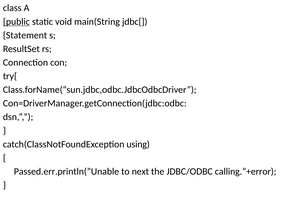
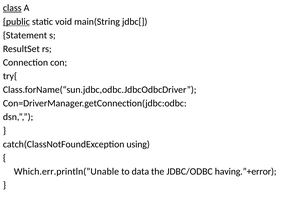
class underline: none -> present (12, 8)
Passed.err.println(”Unable: Passed.err.println(”Unable -> Which.err.println(”Unable (66, 171)
next: next -> data (140, 171)
calling.”+error: calling.”+error -> having.”+error (246, 171)
